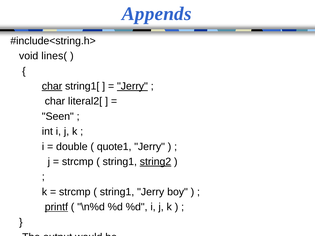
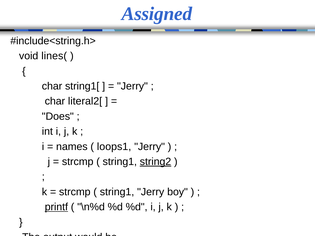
Appends: Appends -> Assigned (157, 14)
char underline: present -> none (52, 86)
Jerry underline: present -> none (132, 86)
Seen: Seen -> Does (58, 116)
double: double -> names (72, 147)
quote1: quote1 -> loops1 (114, 147)
